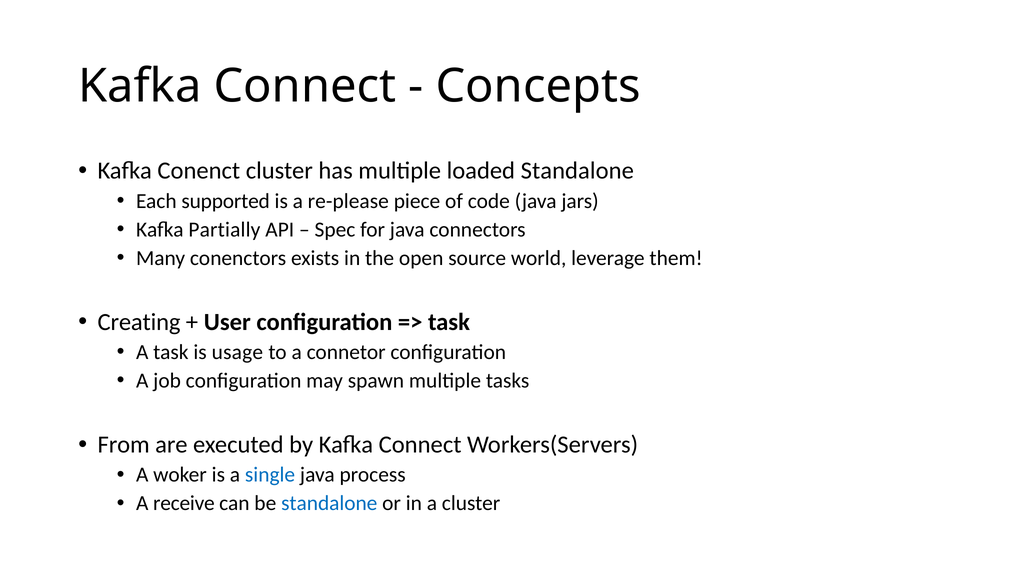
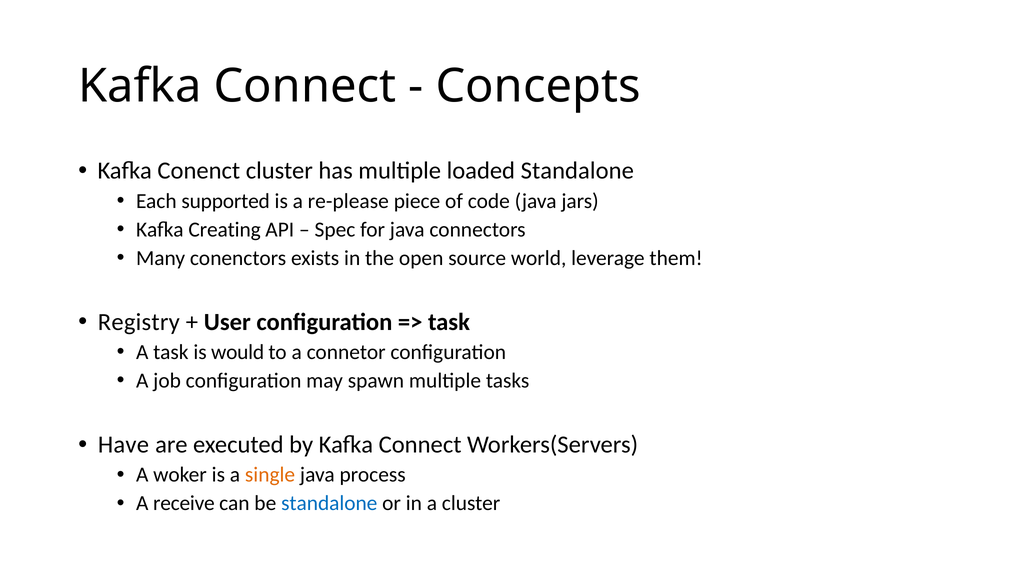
Partially: Partially -> Creating (225, 229)
Creating: Creating -> Registry (139, 322)
usage: usage -> would (238, 352)
From: From -> Have (123, 444)
single colour: blue -> orange (270, 475)
